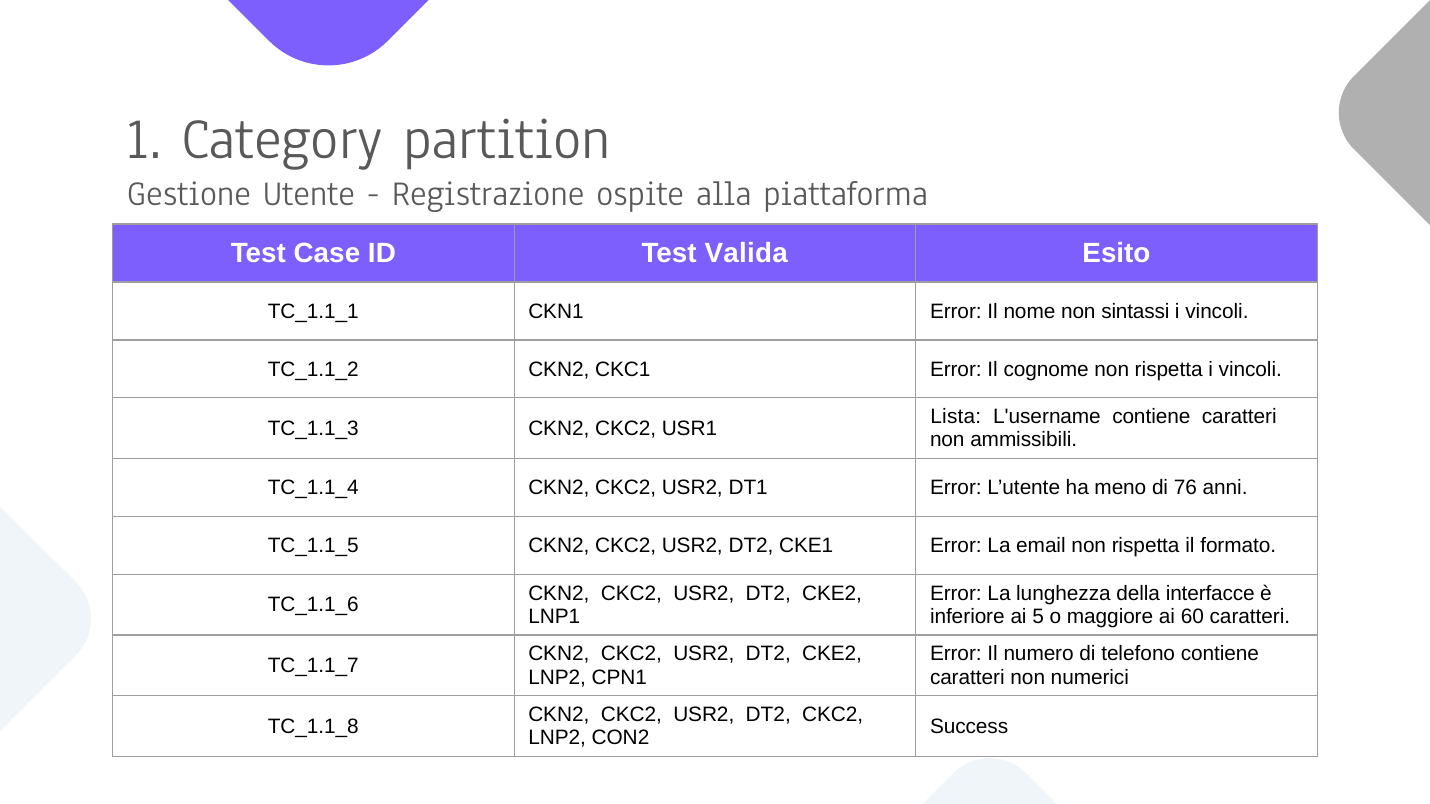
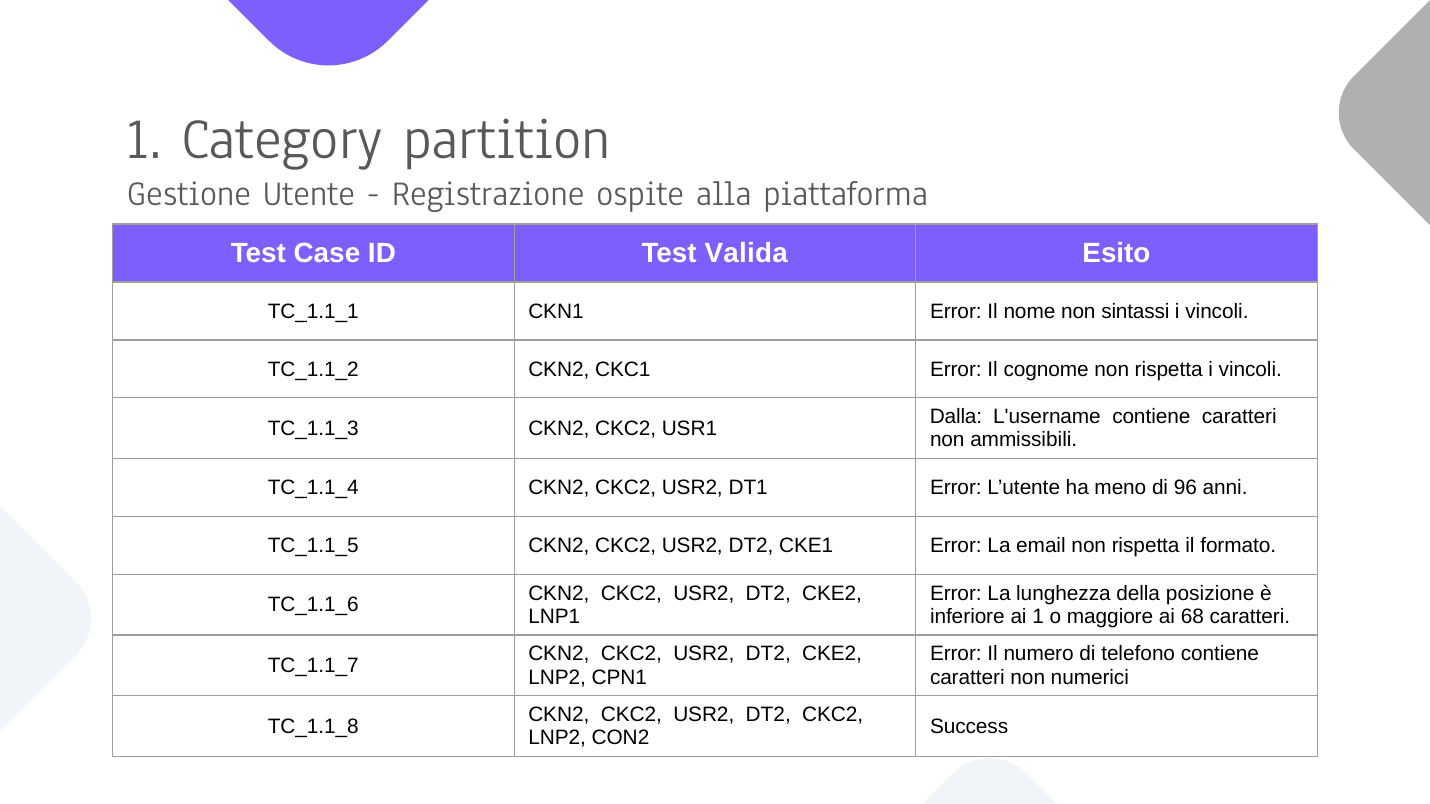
Lista: Lista -> Dalla (956, 417)
76: 76 -> 96 (1185, 488)
interfacce: interfacce -> posizione (1210, 594)
ai 5: 5 -> 1 (1038, 617)
60: 60 -> 68 (1192, 617)
